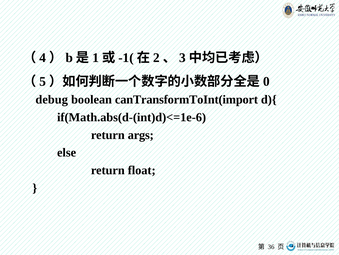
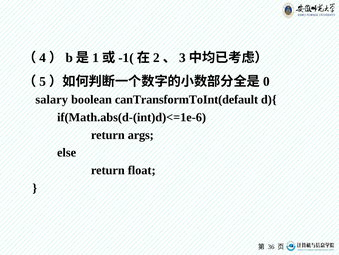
debug: debug -> salary (52, 99)
canTransformToInt(import: canTransformToInt(import -> canTransformToInt(default (187, 99)
